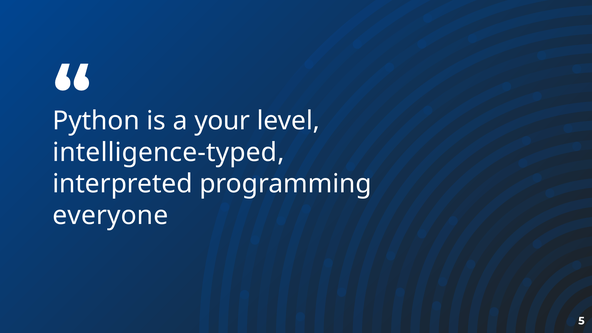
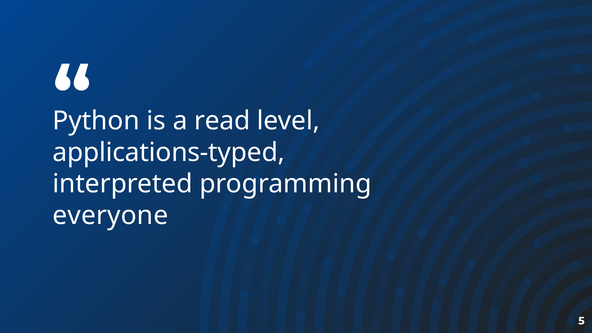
your: your -> read (222, 121)
intelligence-typed: intelligence-typed -> applications-typed (169, 152)
